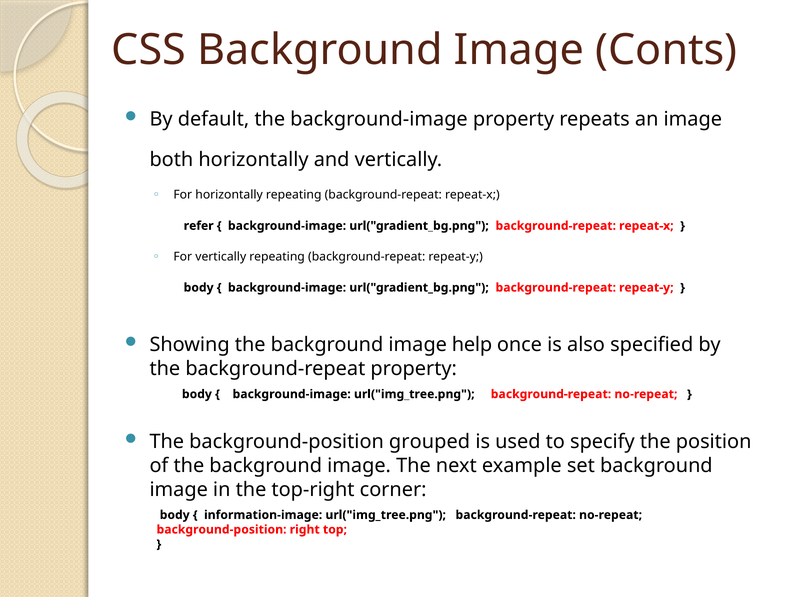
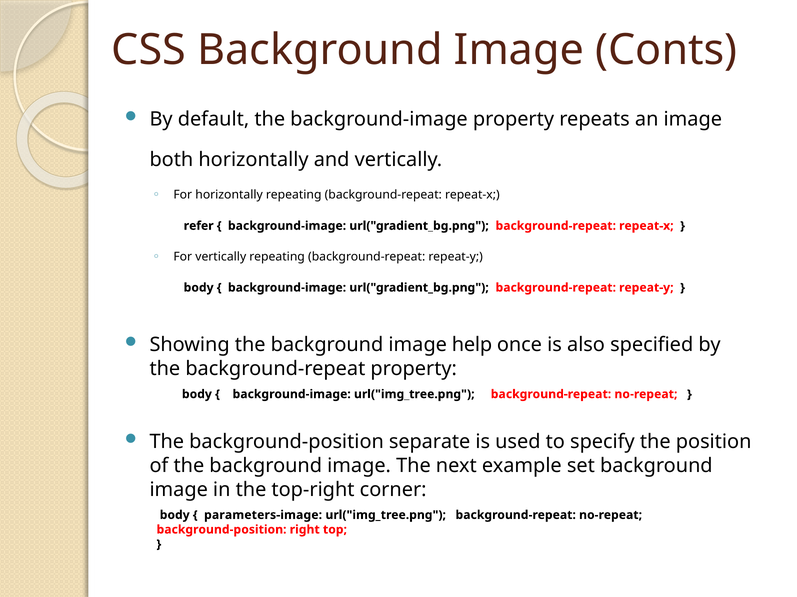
grouped: grouped -> separate (430, 442)
information-image: information-image -> parameters-image (263, 516)
